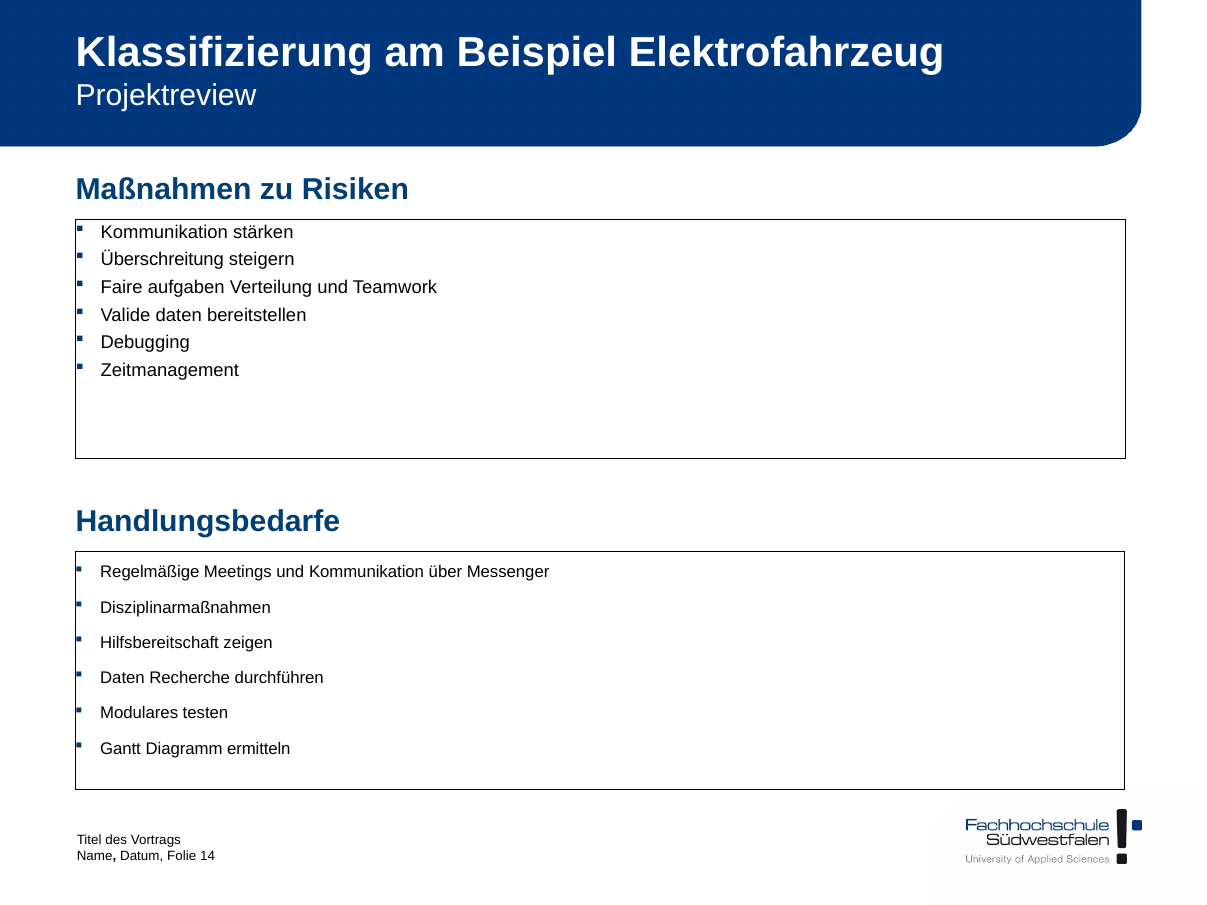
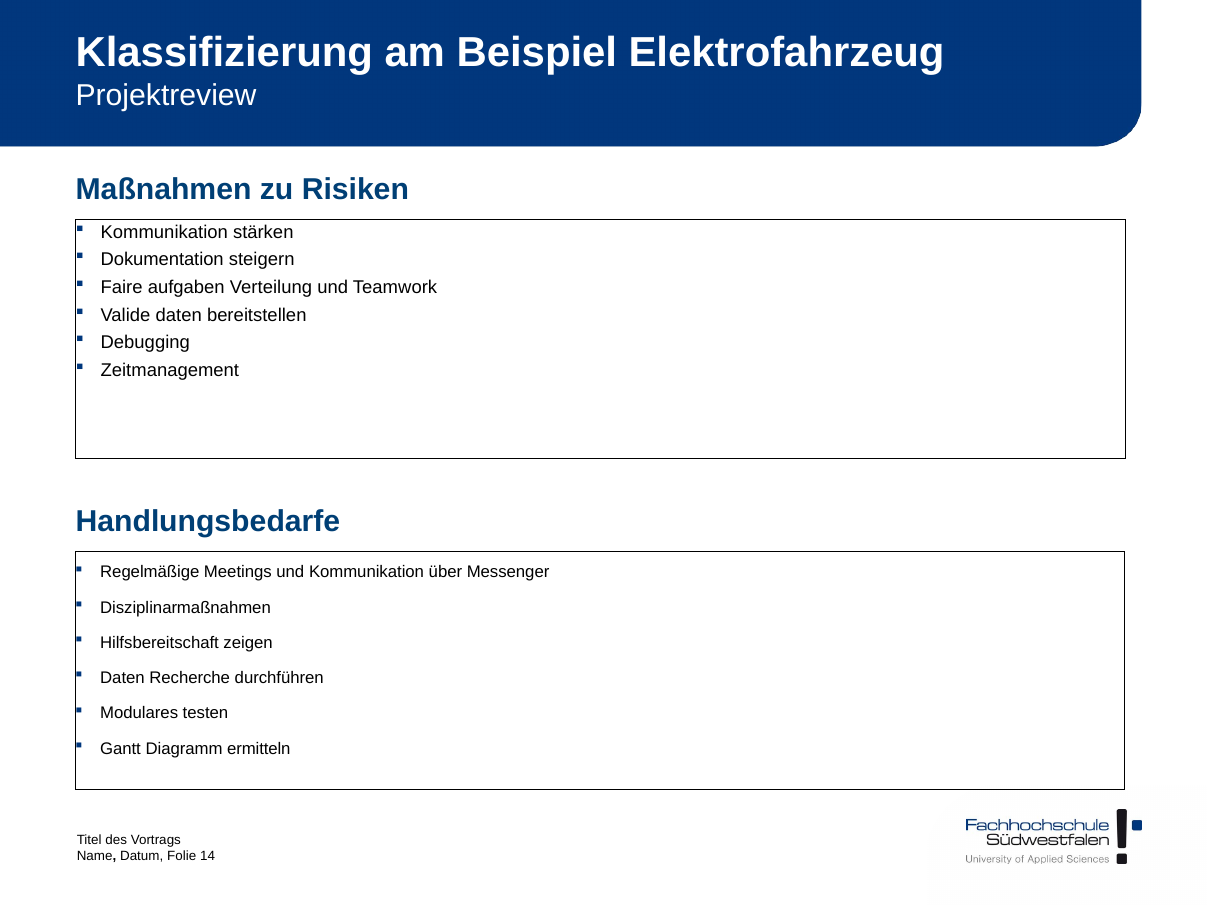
Überschreitung: Überschreitung -> Dokumentation (162, 260)
